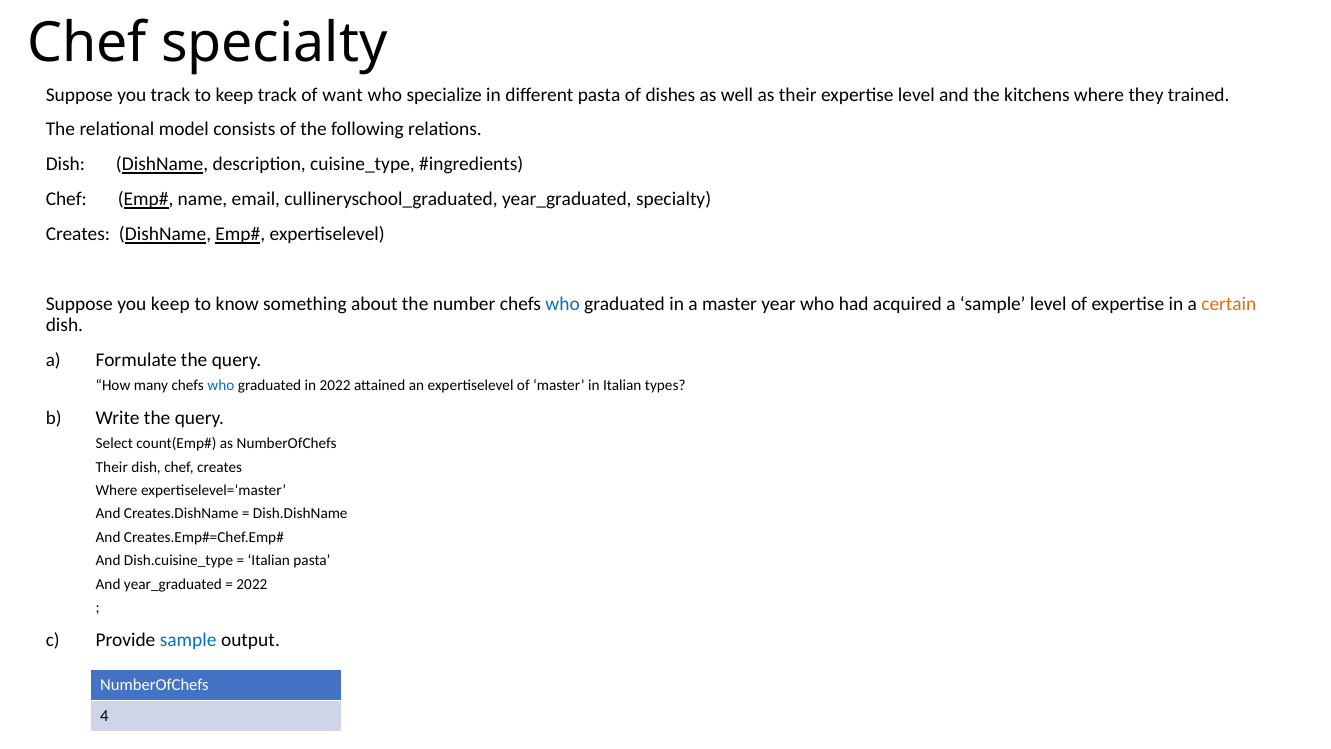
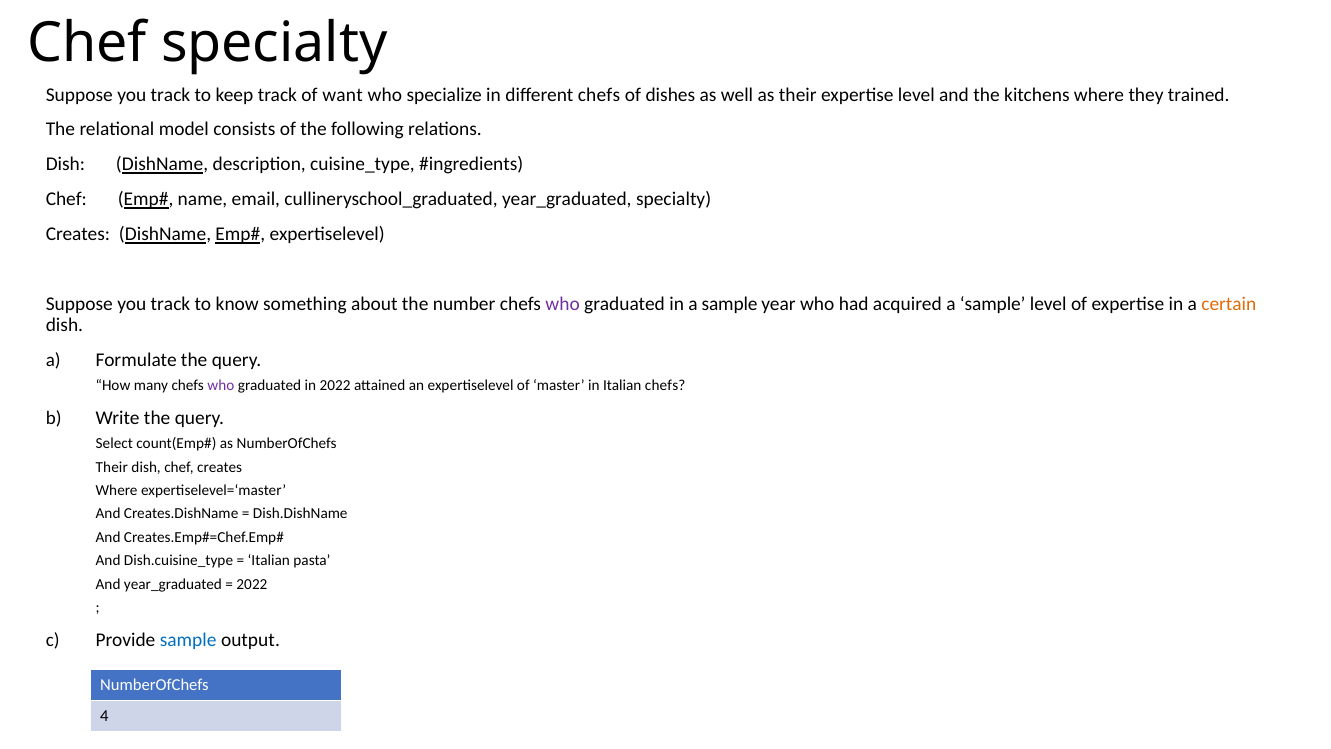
different pasta: pasta -> chefs (599, 95)
keep: keep -> track (170, 304)
who colour: blue -> purple (563, 304)
in a master: master -> sample (730, 304)
who colour: blue -> purple (221, 385)
Italian types: types -> chefs (665, 385)
